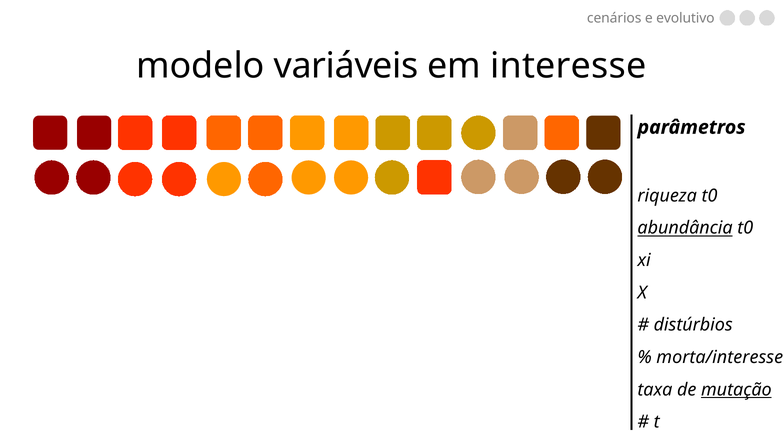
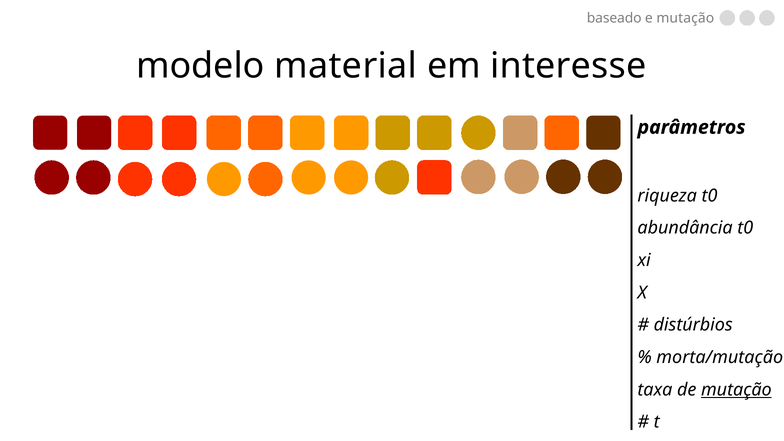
cenários: cenários -> baseado (614, 18)
e evolutivo: evolutivo -> mutação (685, 18)
variáveis: variáveis -> material (346, 66)
abundância underline: present -> none (685, 228)
morta/interesse: morta/interesse -> morta/mutação (720, 357)
